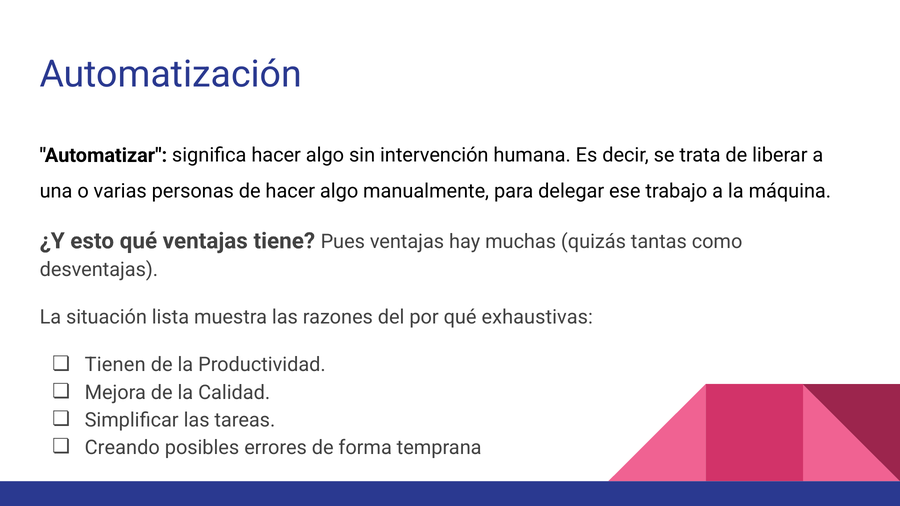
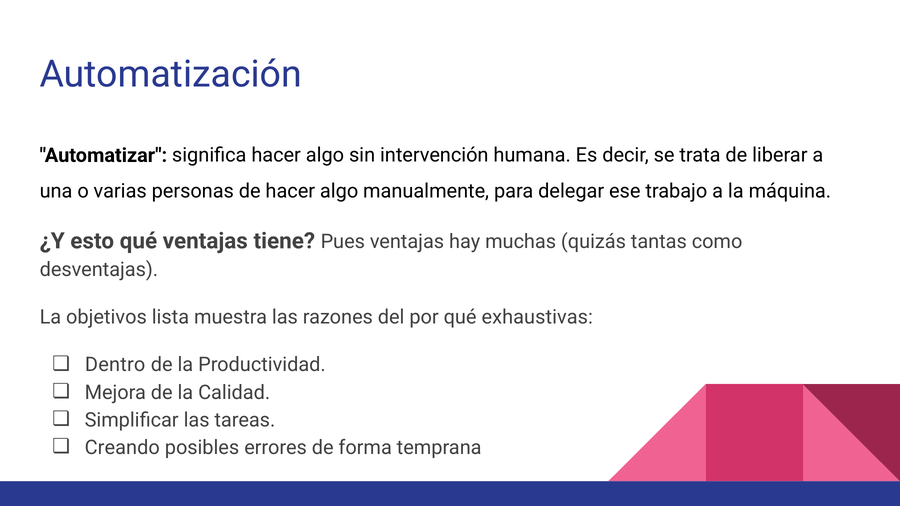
situación: situación -> objetivos (106, 318)
Tienen: Tienen -> Dentro (115, 365)
